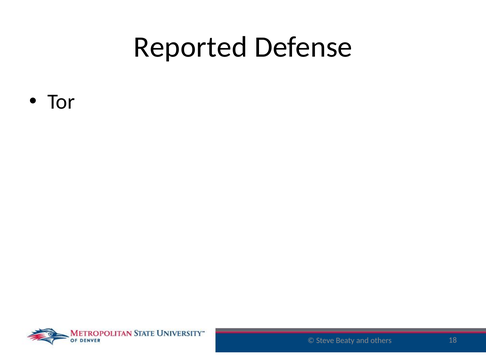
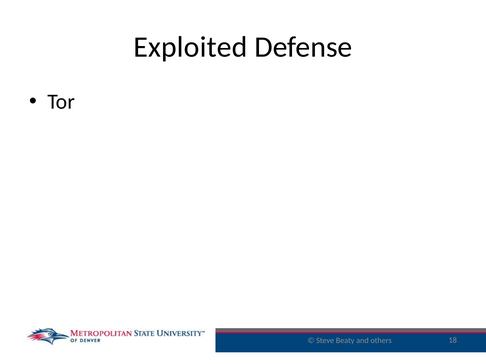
Reported: Reported -> Exploited (190, 47)
